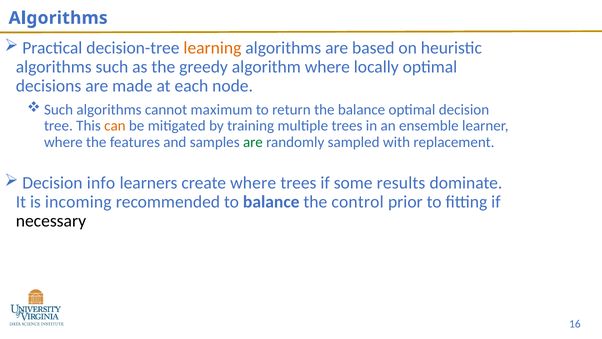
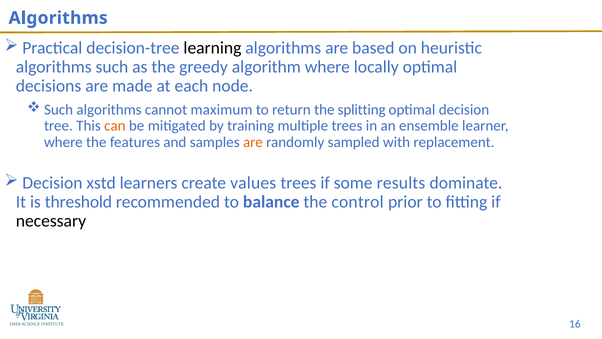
learning colour: orange -> black (212, 48)
the balance: balance -> splitting (362, 110)
are colour: green -> orange (253, 142)
info: info -> xstd (101, 183)
create where: where -> values (253, 183)
incoming: incoming -> threshold (78, 202)
